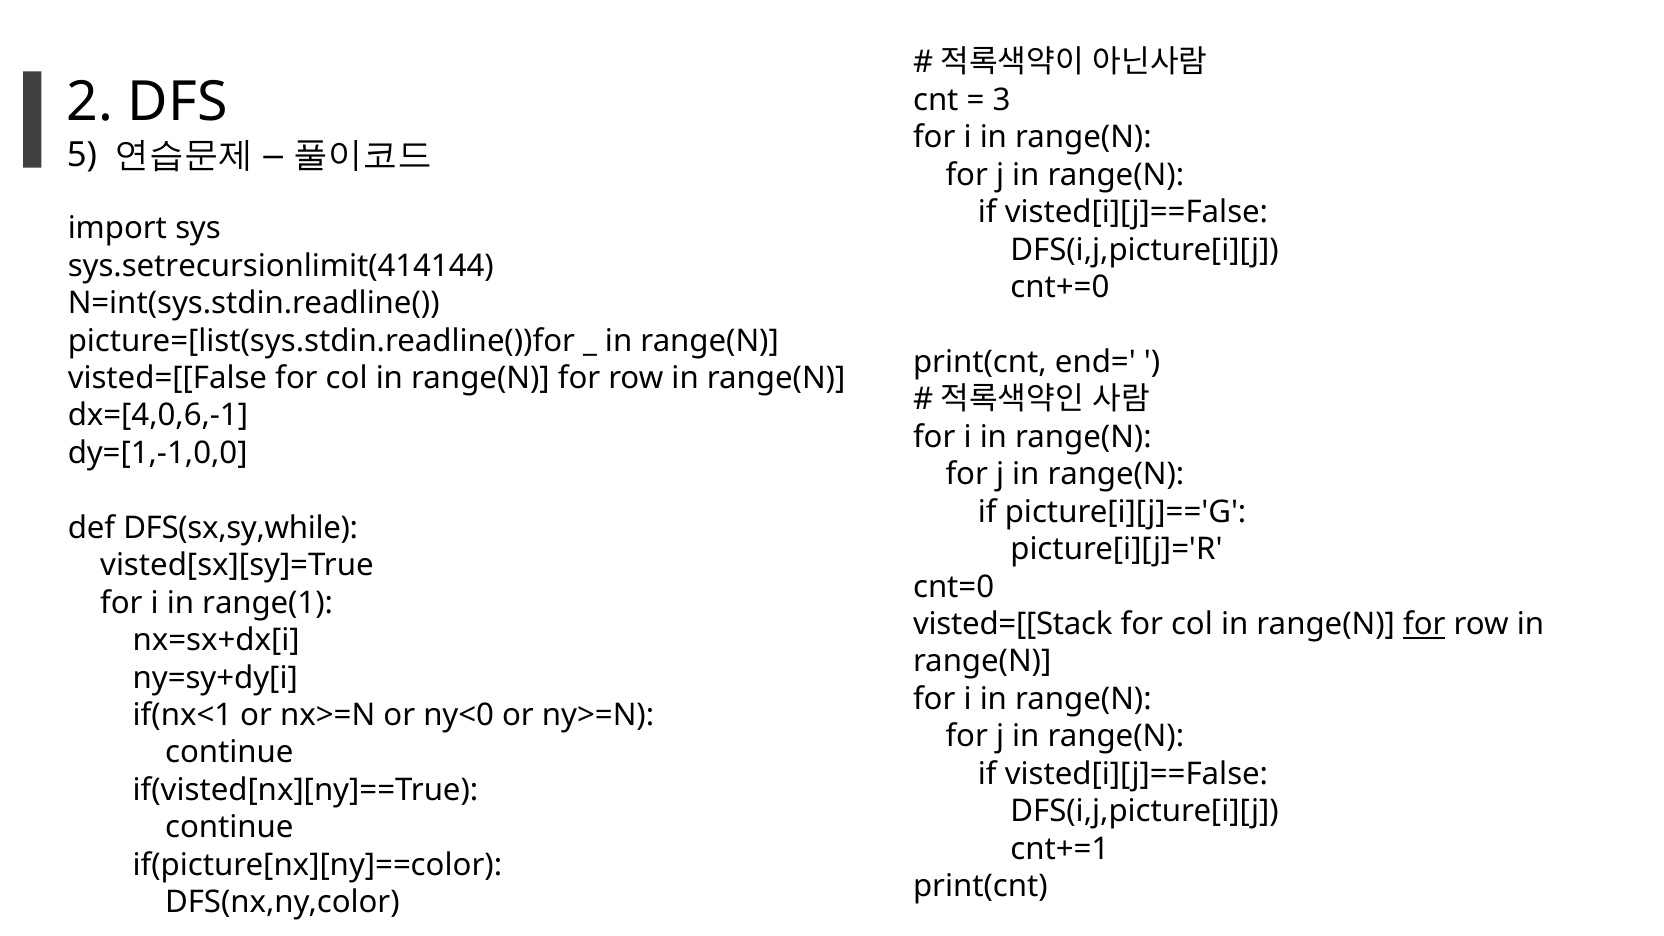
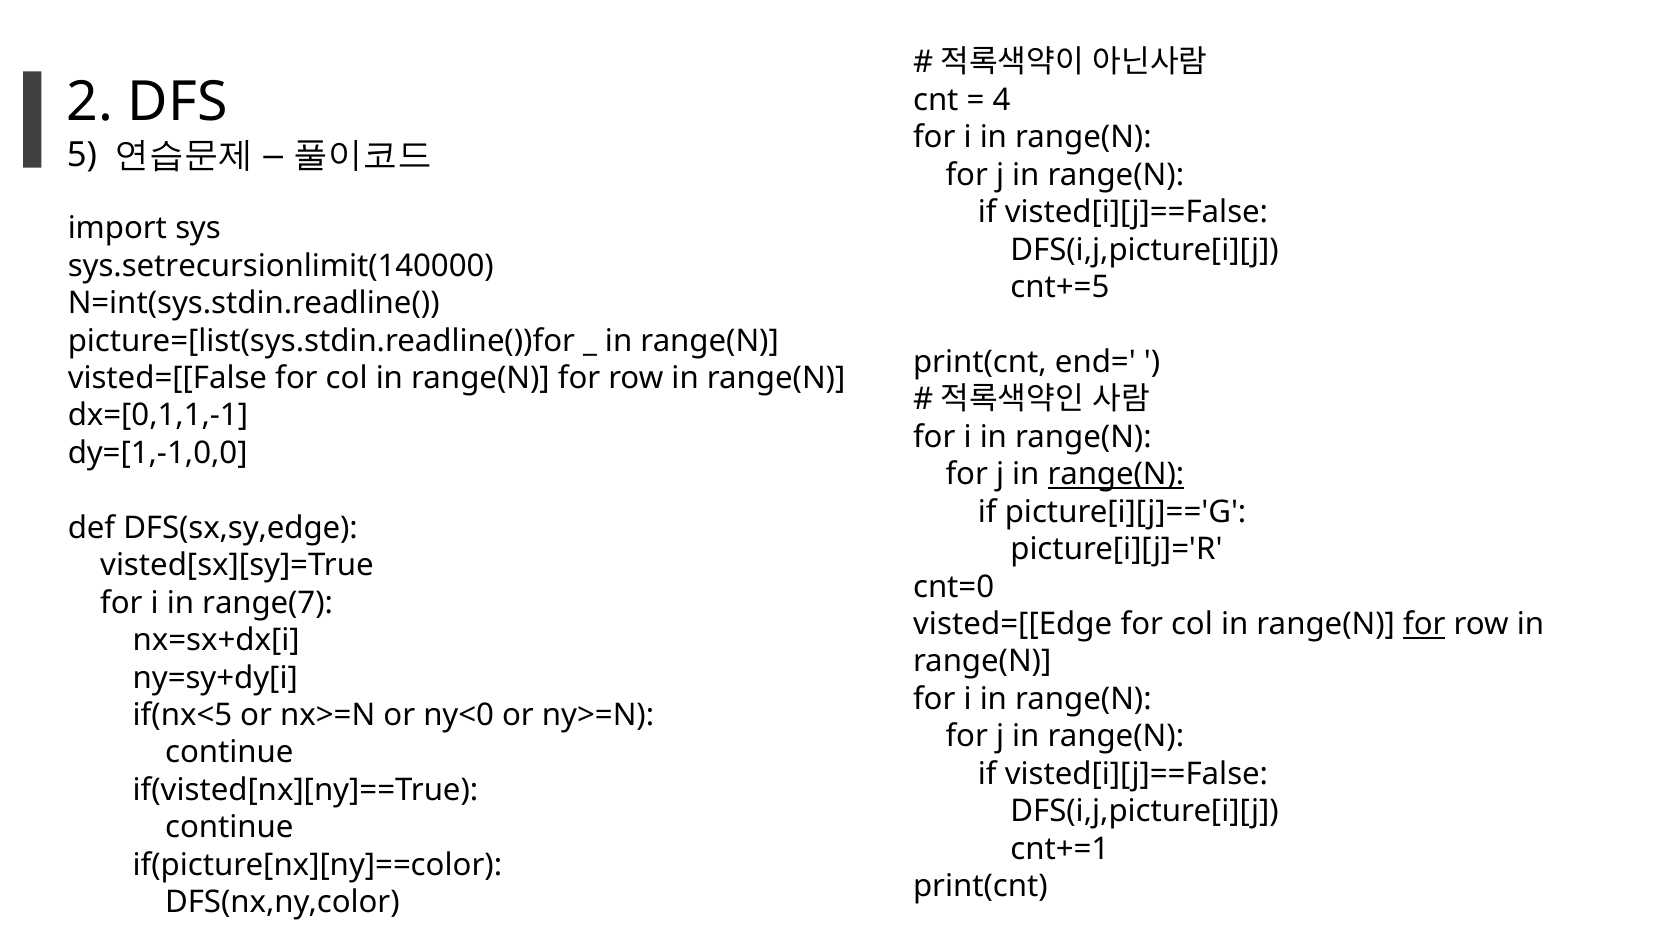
3: 3 -> 4 (1001, 100)
sys.setrecursionlimit(414144: sys.setrecursionlimit(414144 -> sys.setrecursionlimit(140000 (281, 266)
cnt+=0: cnt+=0 -> cnt+=5 (1060, 287)
dx=[4,0,6,-1: dx=[4,0,6,-1 -> dx=[0,1,1,-1 (158, 416)
range(N underline: none -> present (1116, 474)
DFS(sx,sy,while: DFS(sx,sy,while -> DFS(sx,sy,edge (241, 528)
range(1: range(1 -> range(7 (268, 603)
visted=[[Stack: visted=[[Stack -> visted=[[Edge (1013, 624)
if(nx<1: if(nx<1 -> if(nx<5 (182, 715)
